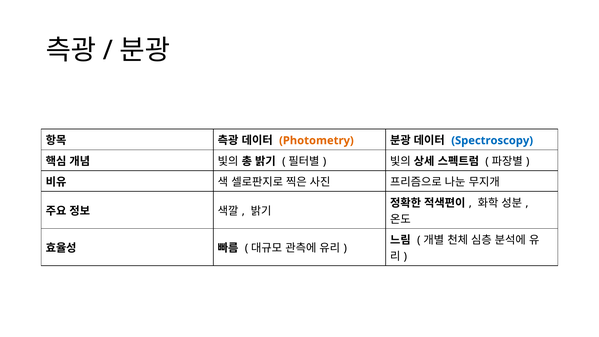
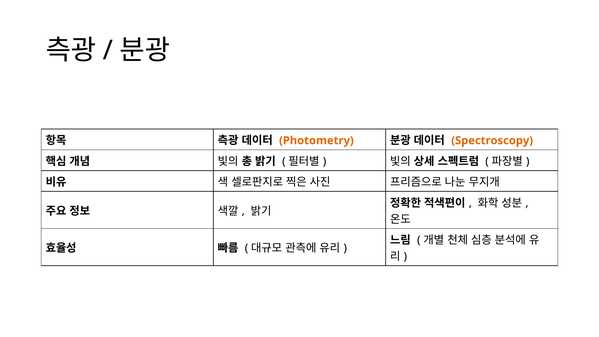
Spectroscopy colour: blue -> orange (492, 140)
